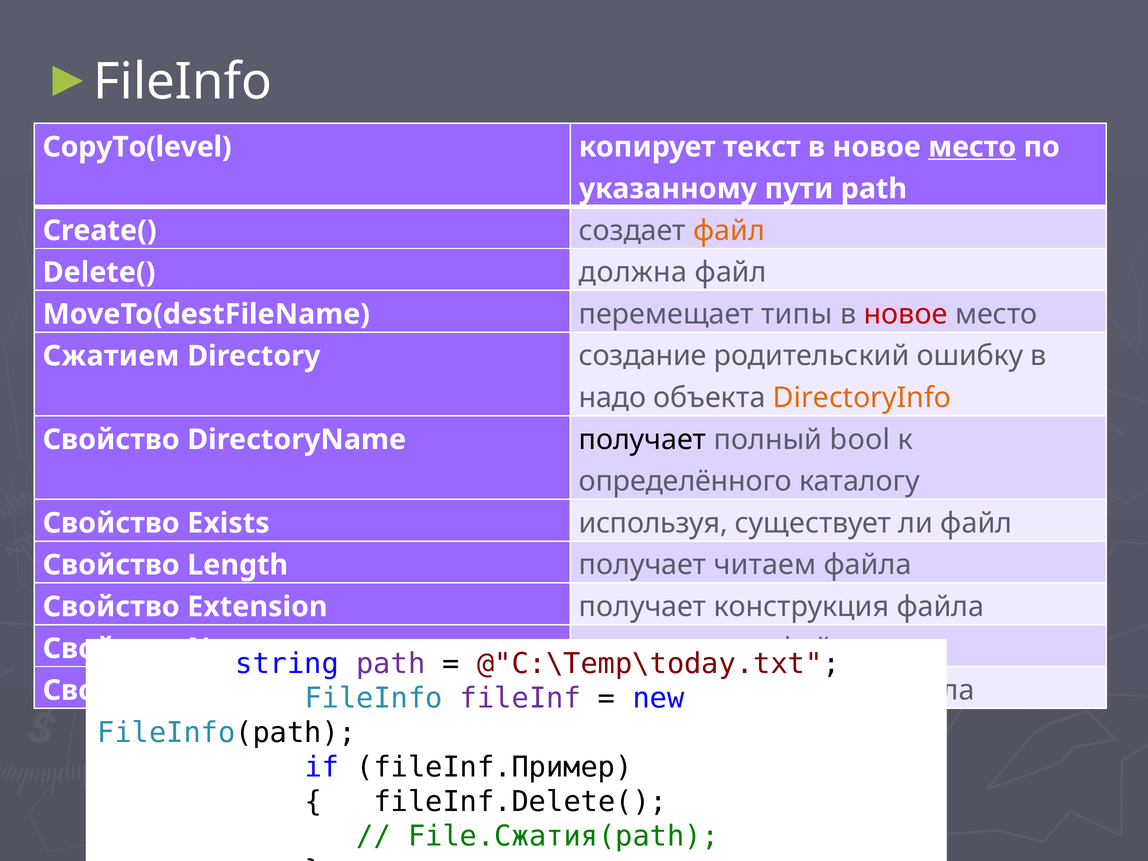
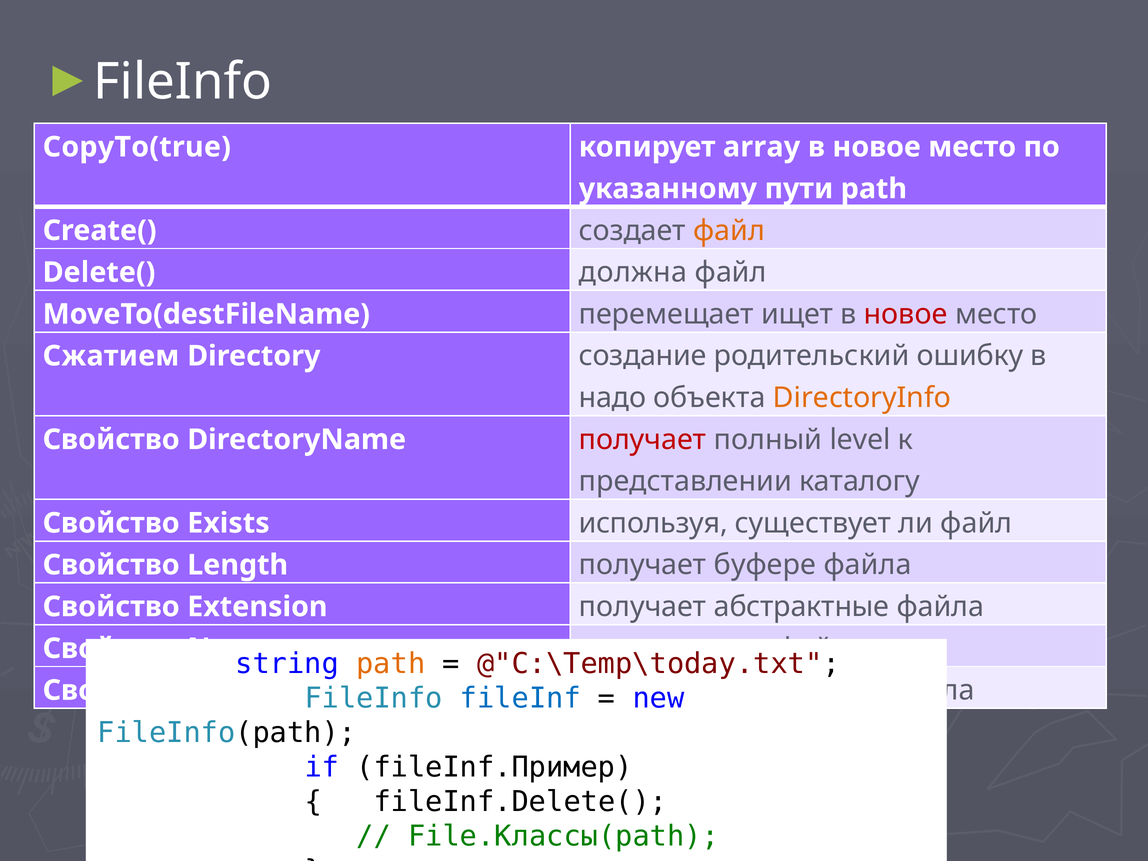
CopyTo(level: CopyTo(level -> CopyTo(true (137, 147)
текст: текст -> array (762, 147)
место underline: present -> none (972, 147)
типы: типы -> ищет (797, 314)
получает colour: black -> red (643, 440)
bool: bool -> level (860, 440)
определённого: определённого -> представлении (685, 481)
читаем: читаем -> буфере (765, 565)
конструкция: конструкция -> абстрактные (802, 607)
path colour: purple -> orange (391, 664)
fileInf colour: purple -> blue (520, 698)
File.Сжатия(path: File.Сжатия(path -> File.Классы(path (564, 836)
